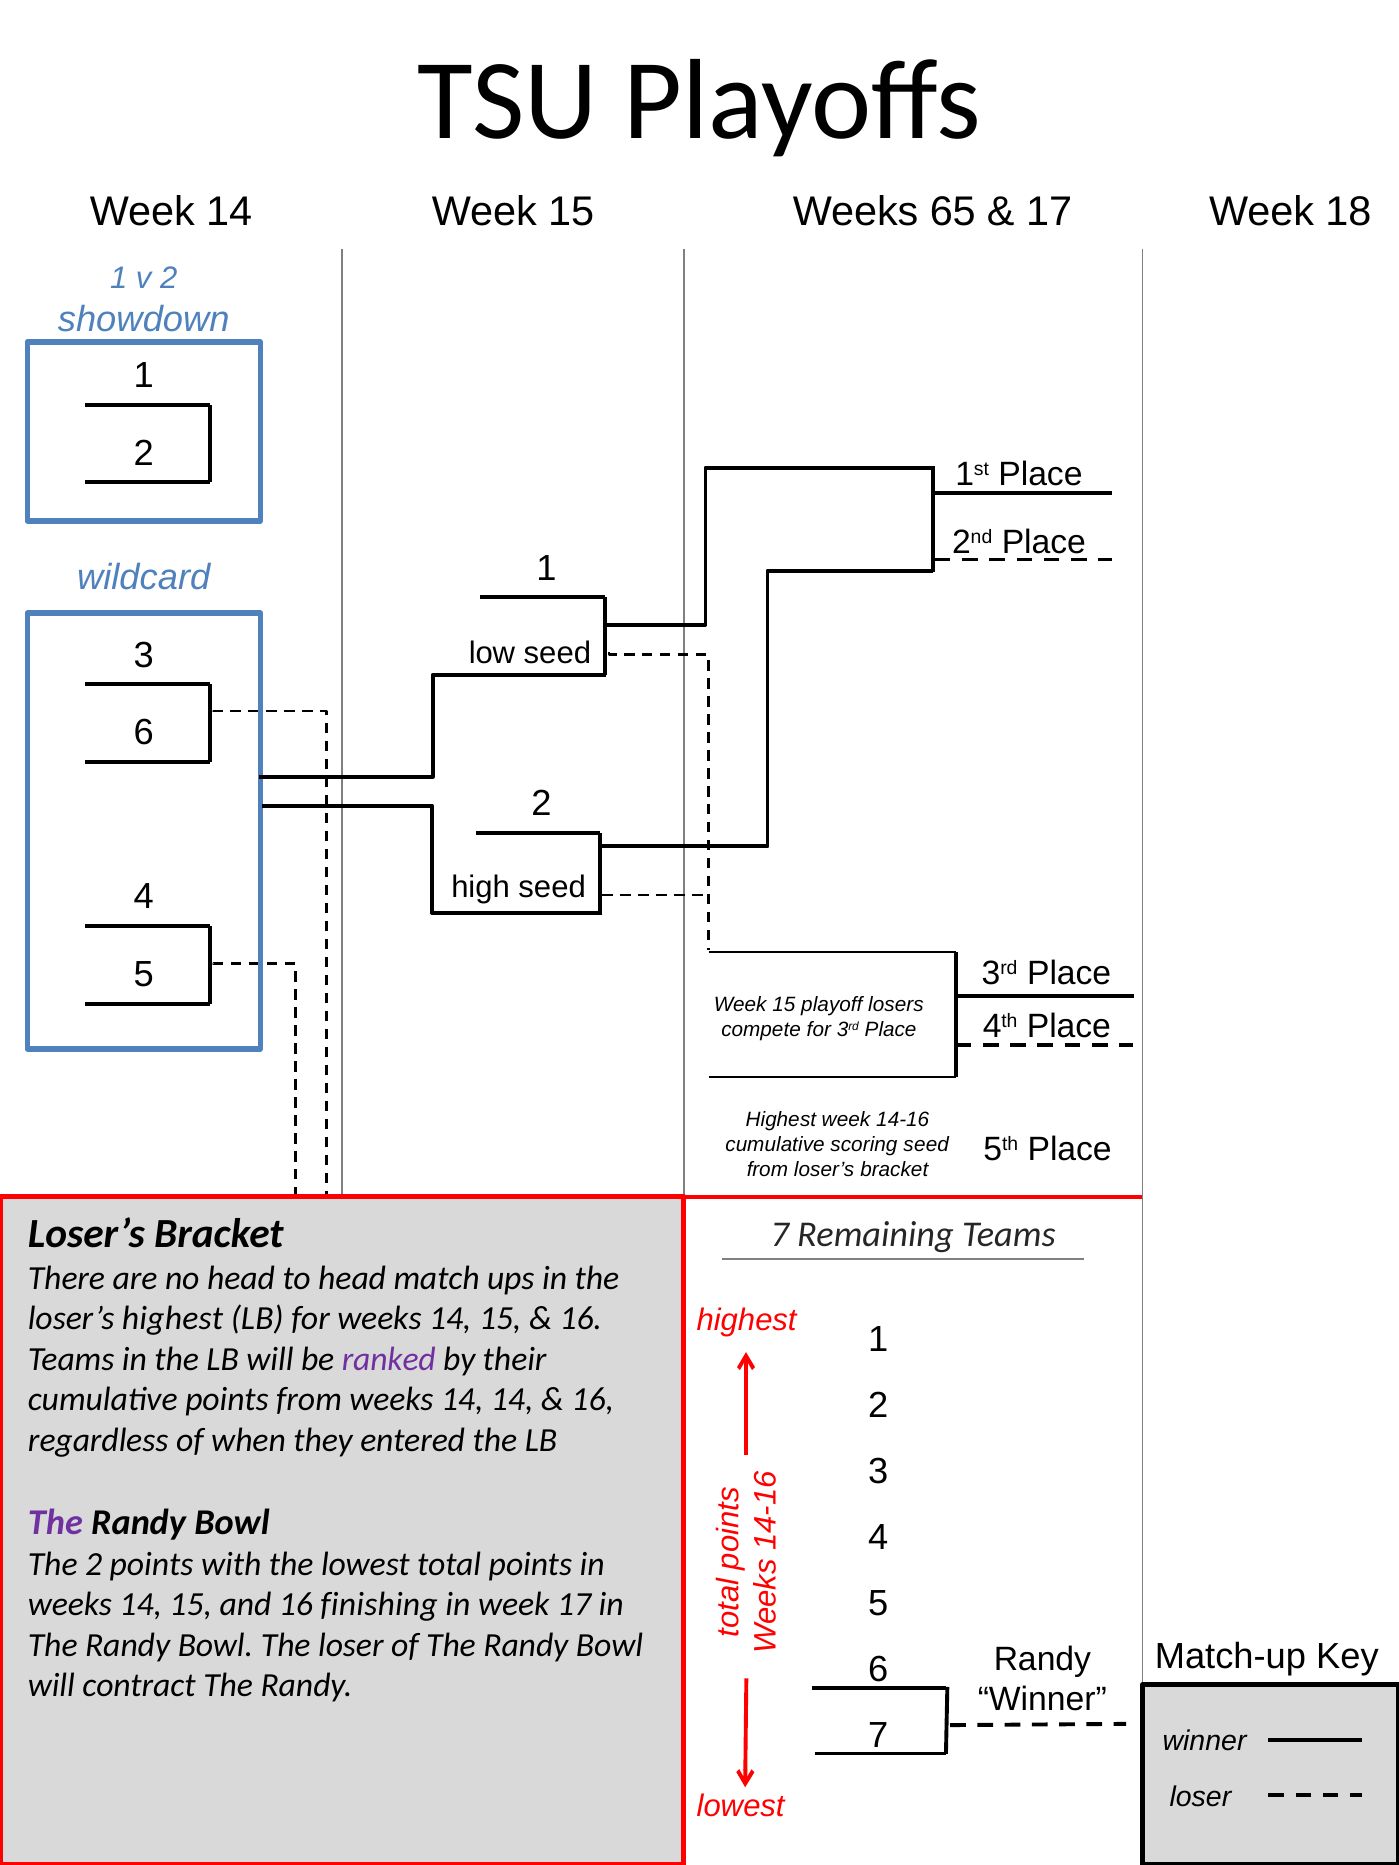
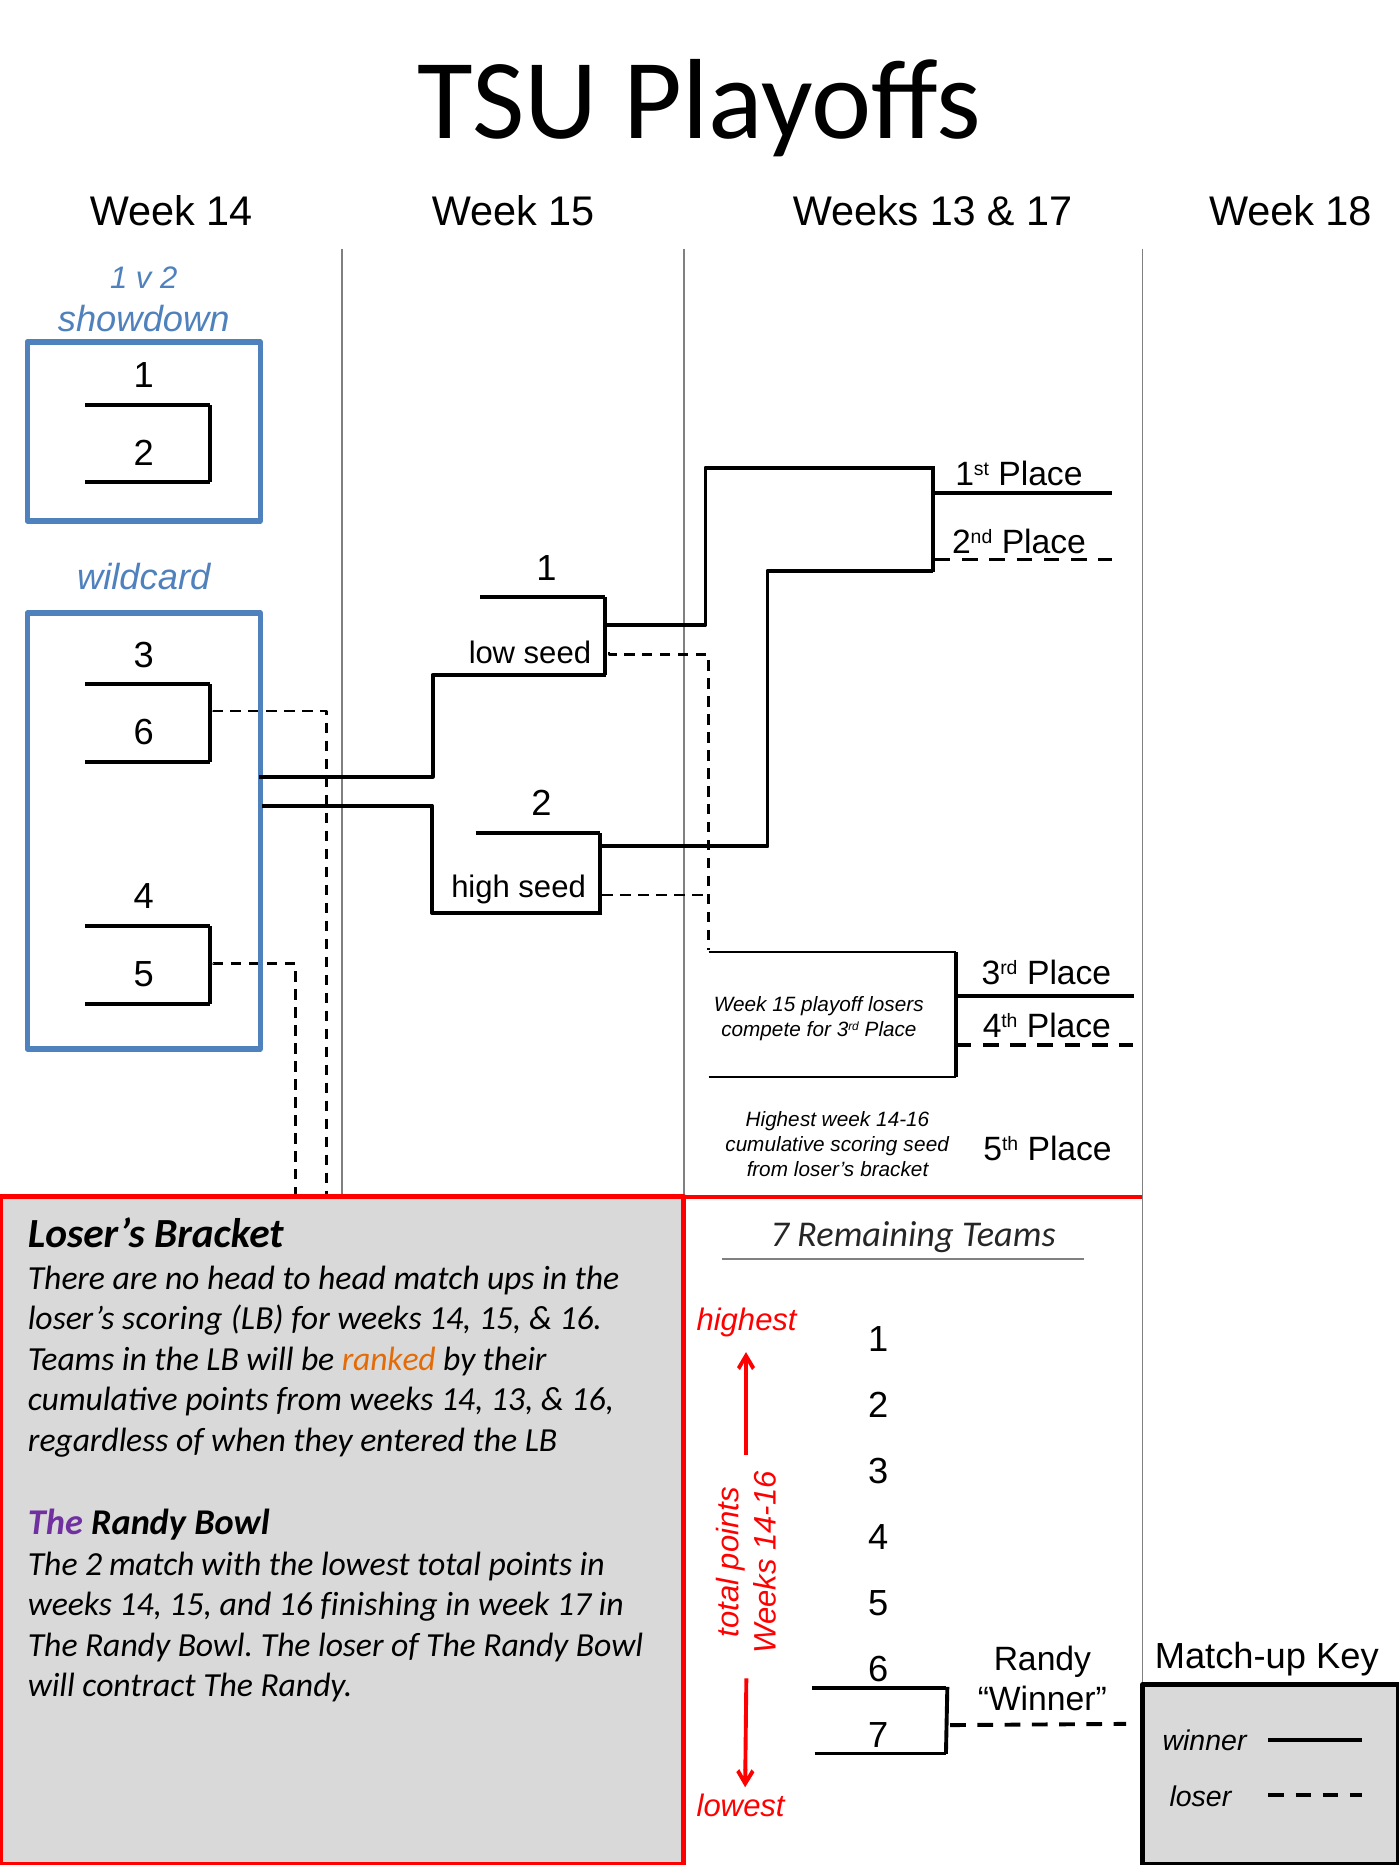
Weeks 65: 65 -> 13 (953, 212)
loser’s highest: highest -> scoring (172, 1319)
ranked colour: purple -> orange (389, 1359)
14 14: 14 -> 13 (512, 1400)
2 points: points -> match (152, 1565)
